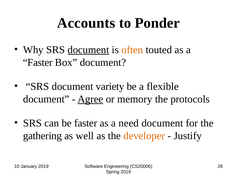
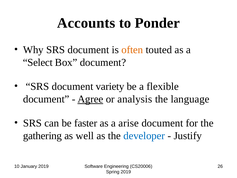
document underline: present -> none (88, 50)
Faster: Faster -> Select (38, 62)
memory: memory -> analysis (135, 99)
protocols: protocols -> language (190, 99)
need: need -> arise (129, 123)
developer colour: orange -> blue (144, 136)
